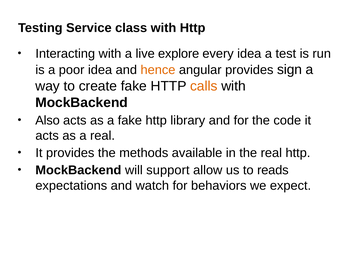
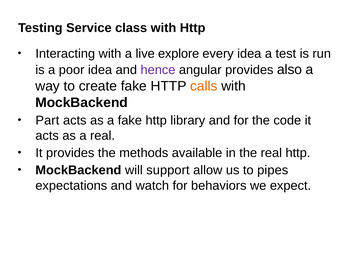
hence colour: orange -> purple (158, 70)
sign: sign -> also (290, 70)
Also: Also -> Part (47, 121)
reads: reads -> pipes (273, 171)
